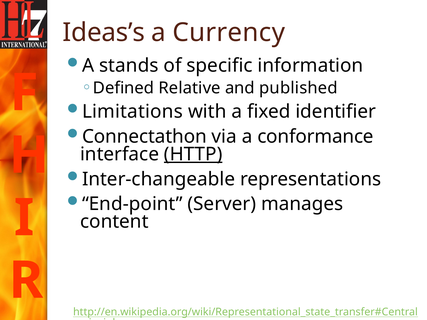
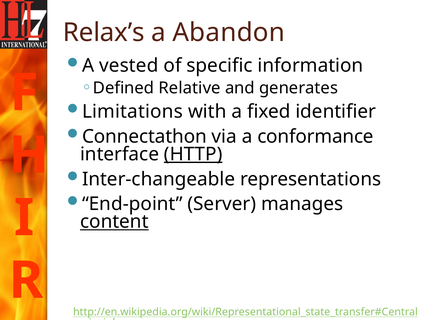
Ideas’s: Ideas’s -> Relax’s (104, 32)
Currency: Currency -> Abandon (229, 32)
stands: stands -> vested (129, 66)
published: published -> generates (299, 88)
content underline: none -> present (114, 222)
